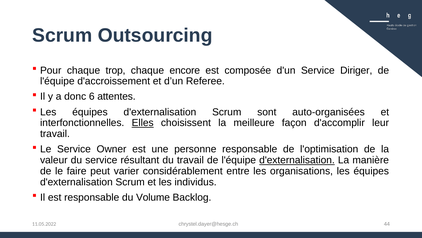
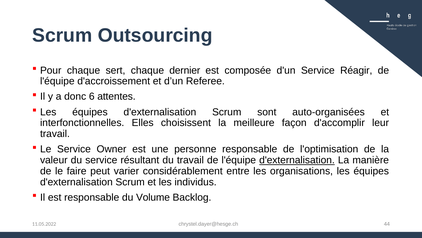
trop: trop -> sert (115, 70)
encore: encore -> dernier (185, 70)
Diriger: Diriger -> Réagir (356, 70)
Elles underline: present -> none (143, 123)
